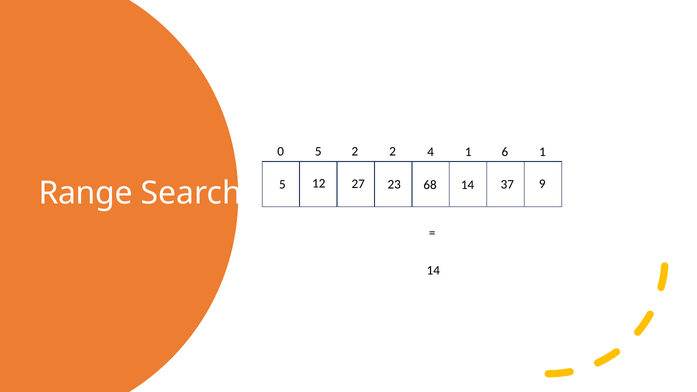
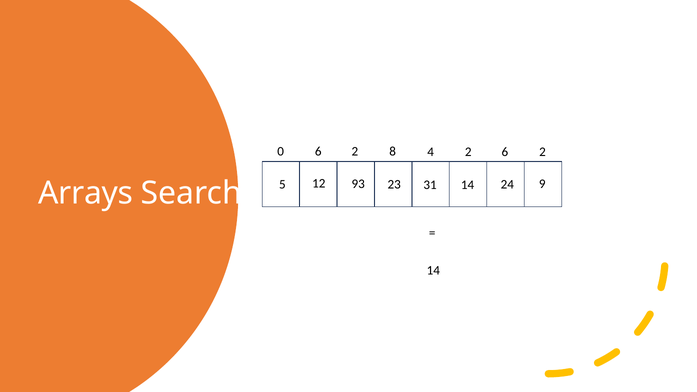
0 5: 5 -> 6 (318, 152)
2 2: 2 -> 8 (393, 152)
4 1: 1 -> 2 (468, 152)
1: 1 -> 2 (543, 152)
27: 27 -> 93 (358, 184)
68: 68 -> 31 (430, 185)
37: 37 -> 24 (507, 184)
Range: Range -> Arrays (86, 193)
